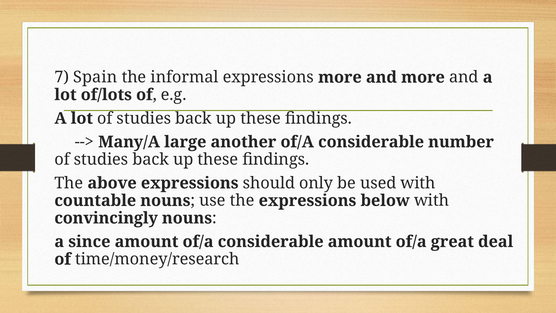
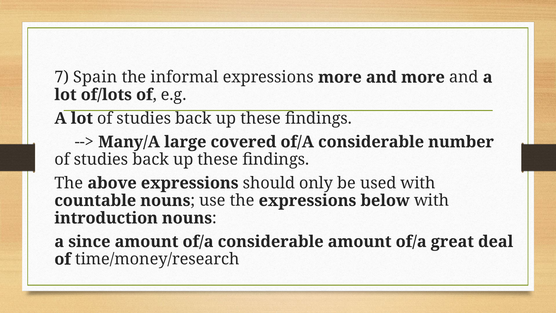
another: another -> covered (243, 142)
convincingly: convincingly -> introduction (106, 218)
